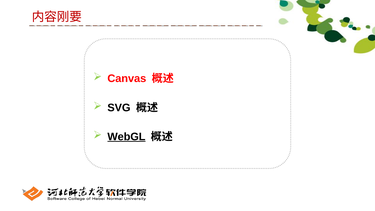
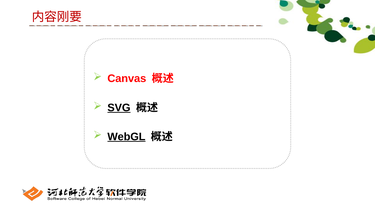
SVG underline: none -> present (119, 108)
